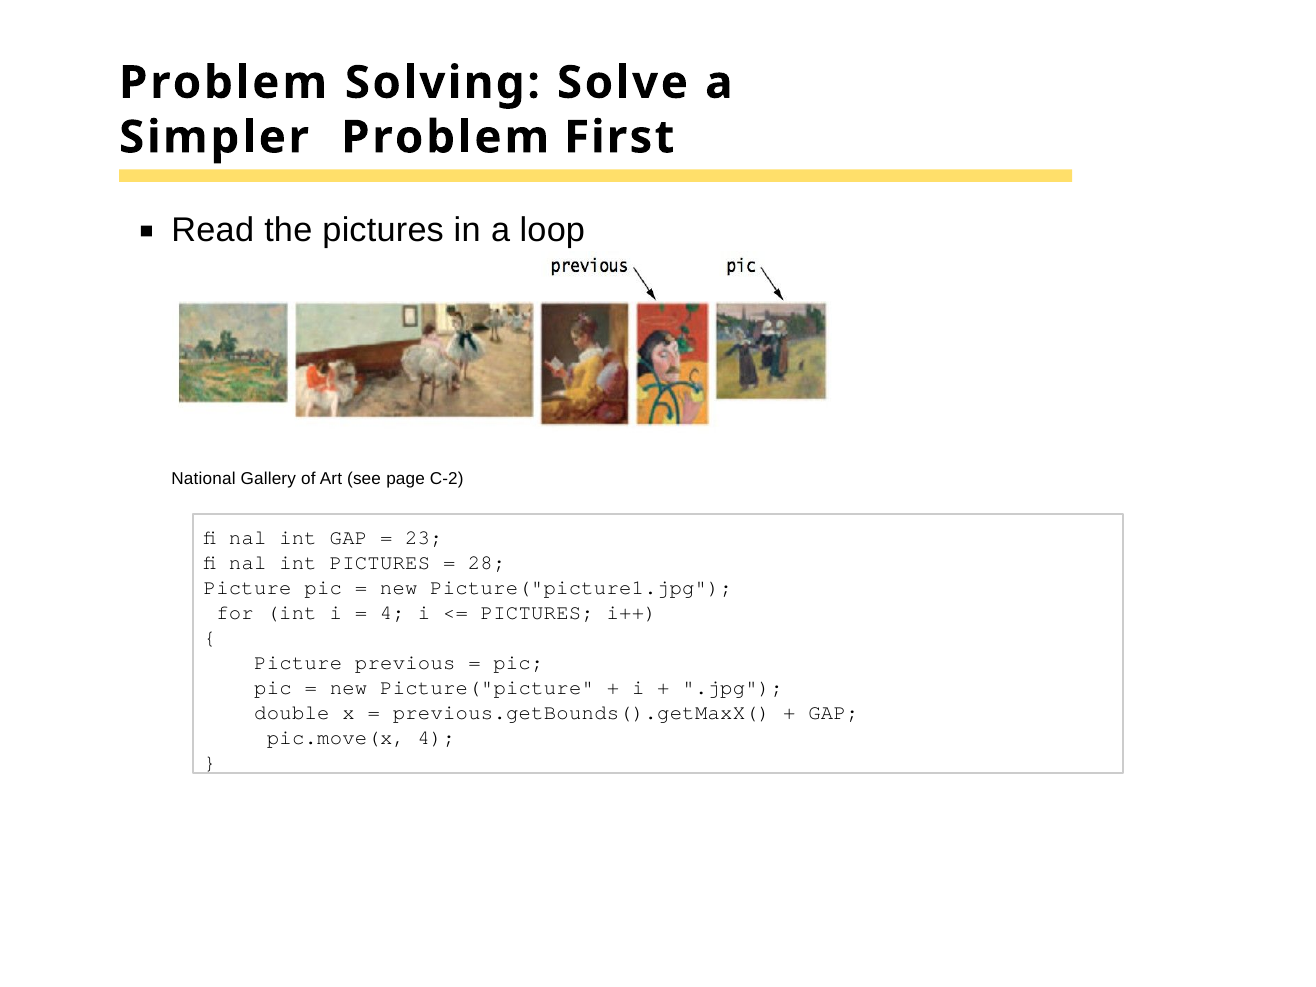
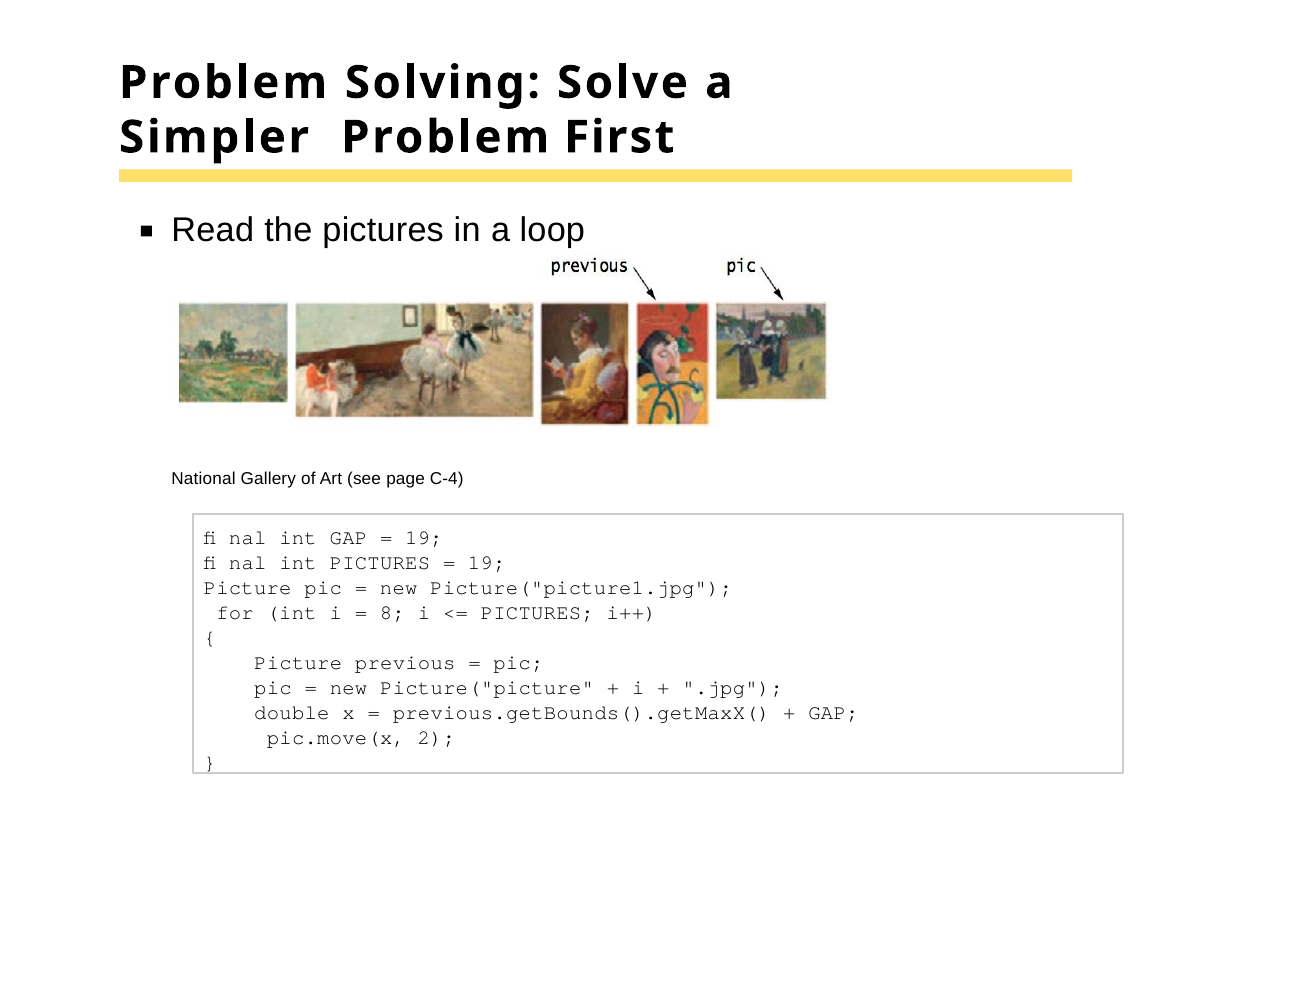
C-2: C-2 -> C-4 (447, 479)
23: 23 -> 19 (424, 538)
28: 28 -> 19 (487, 563)
4: 4 -> 8 (392, 612)
pic.move(x 4: 4 -> 2 (436, 737)
